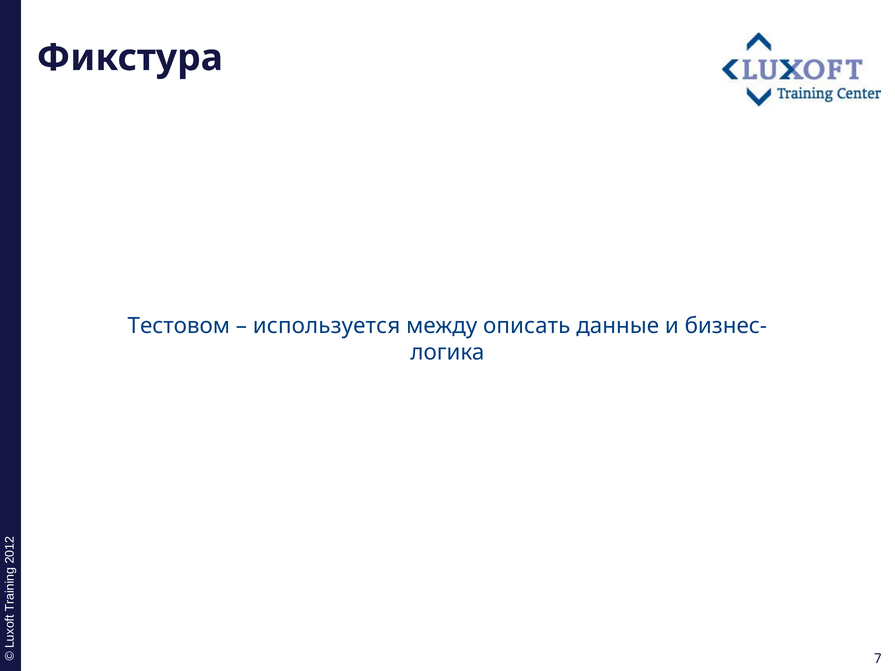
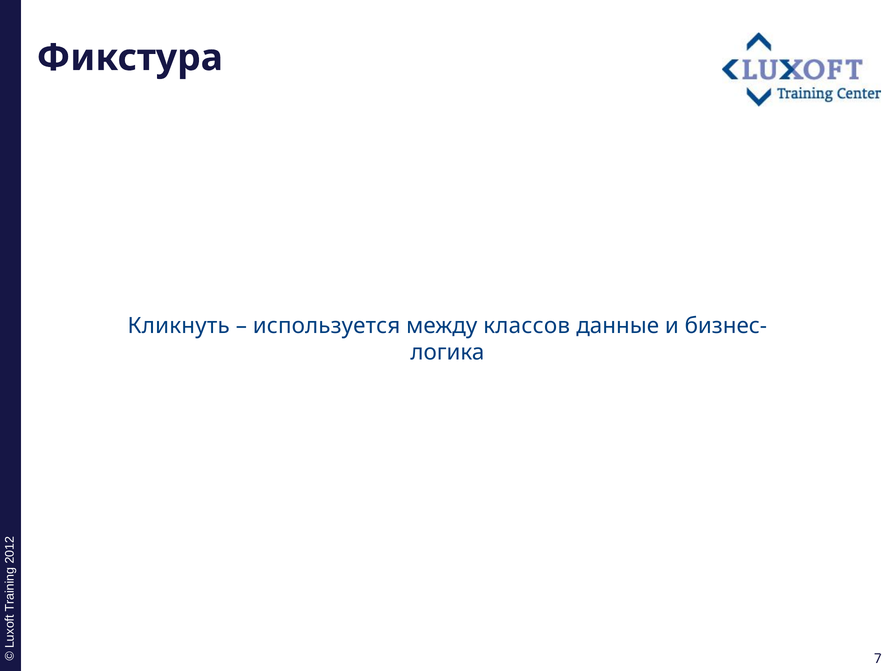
Тестовом: Тестовом -> Кликнуть (179, 326)
описать: описать -> классов (527, 326)
